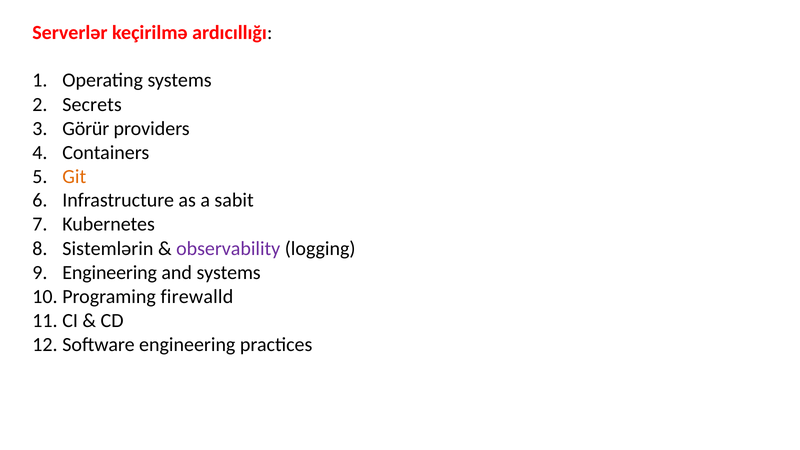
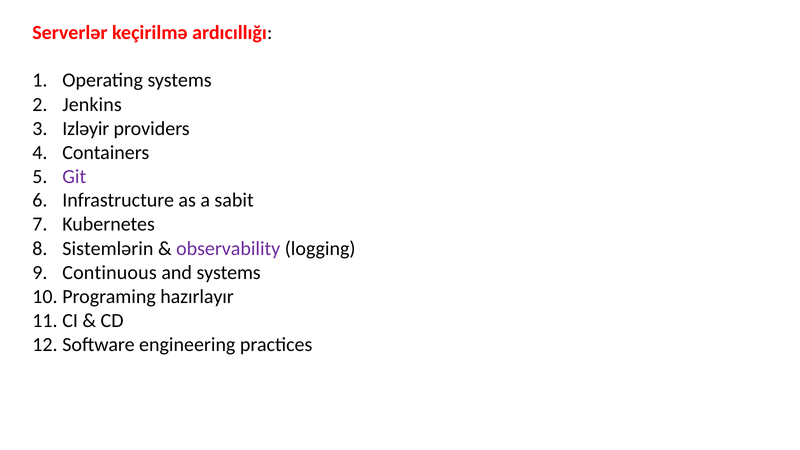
Secrets: Secrets -> Jenkins (92, 104)
Görür: Görür -> Izləyir (86, 128)
Git colour: orange -> purple (74, 176)
Engineering: Engineering -> Continuous (110, 272)
firewalld: firewalld -> hazırlayır (197, 296)
